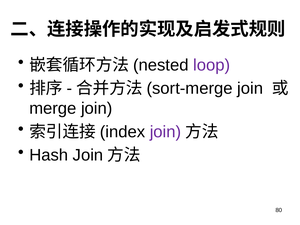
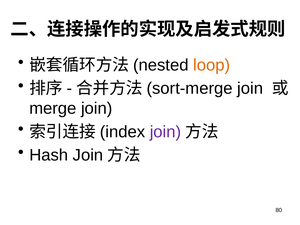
loop colour: purple -> orange (212, 65)
